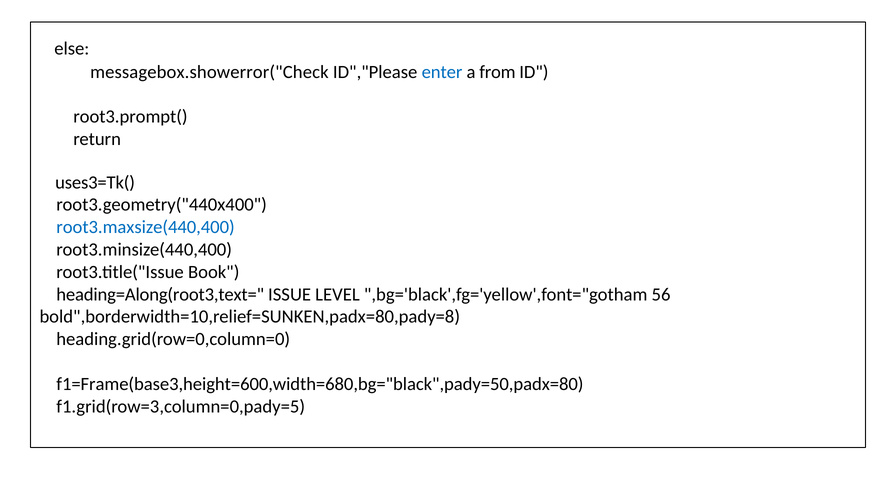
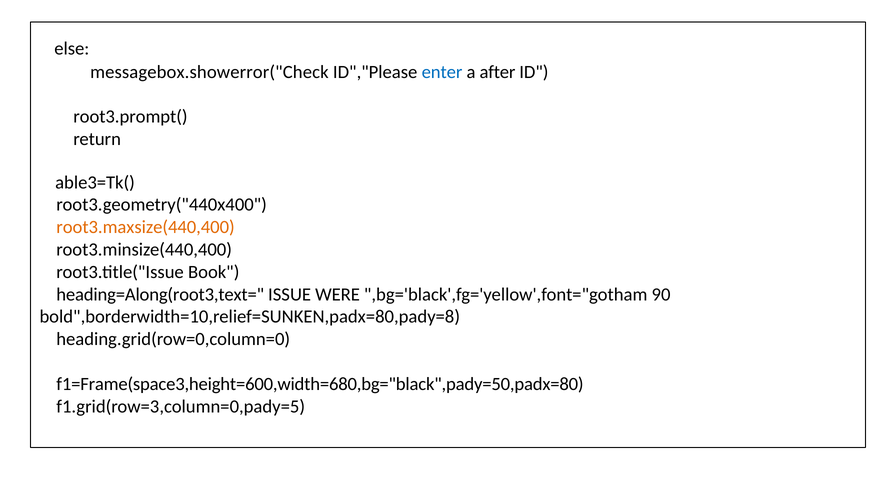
from: from -> after (497, 72)
uses3=Tk(: uses3=Tk( -> able3=Tk( (95, 182)
root3.maxsize(440,400 colour: blue -> orange (146, 227)
LEVEL: LEVEL -> WERE (338, 294)
56: 56 -> 90 (661, 294)
f1=Frame(base3,height=600,width=680,bg="black",pady=50,padx=80: f1=Frame(base3,height=600,width=680,bg="black",pady=50,padx=80 -> f1=Frame(space3,height=600,width=680,bg="black",pady=50,padx=80 (320, 384)
